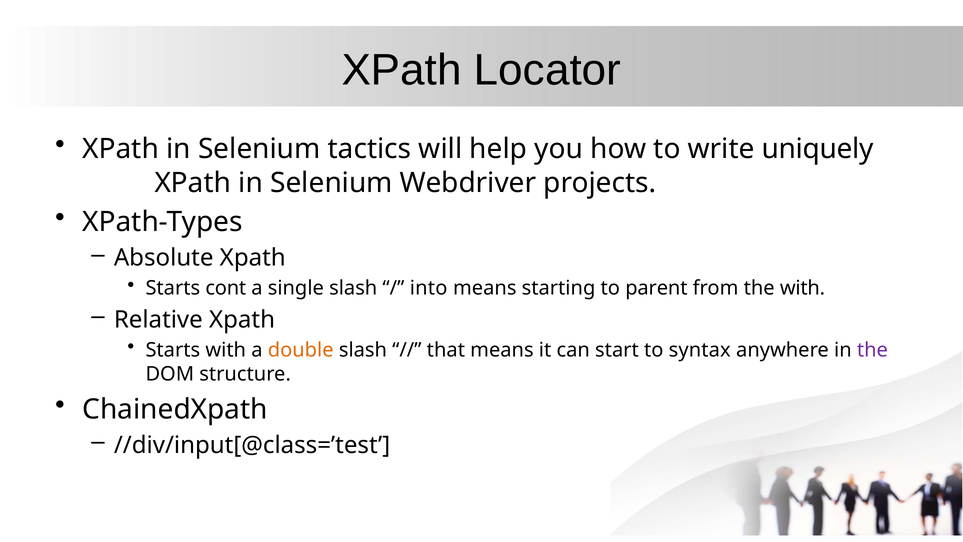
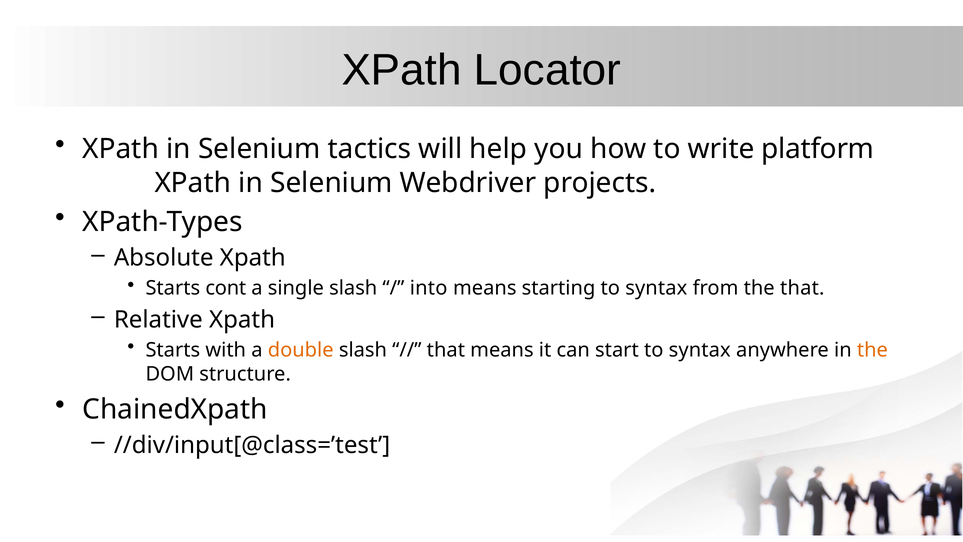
uniquely: uniquely -> platform (818, 149)
starting to parent: parent -> syntax (656, 288)
the with: with -> that (802, 288)
the colour: purple -> orange (872, 350)
